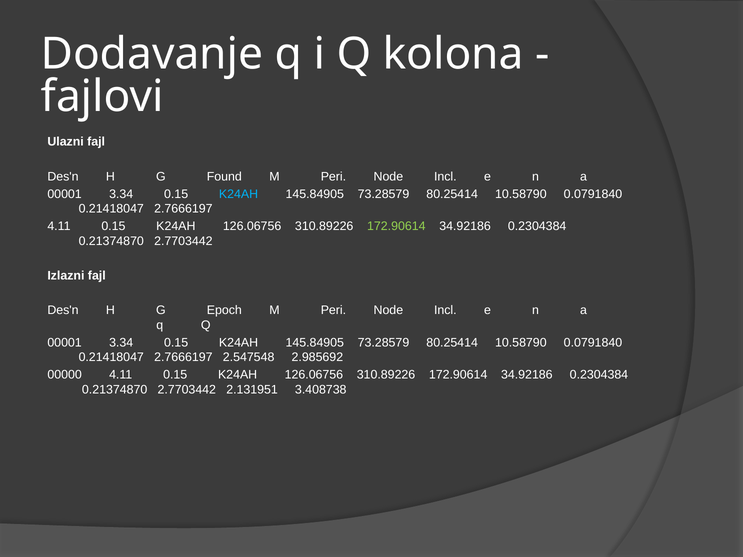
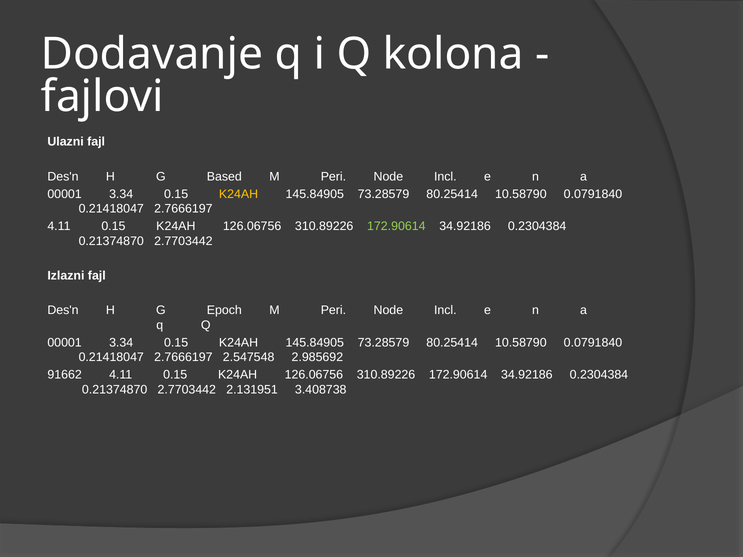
Found: Found -> Based (224, 177)
K24AH colour: light blue -> yellow (239, 194)
00000: 00000 -> 91662 (65, 375)
